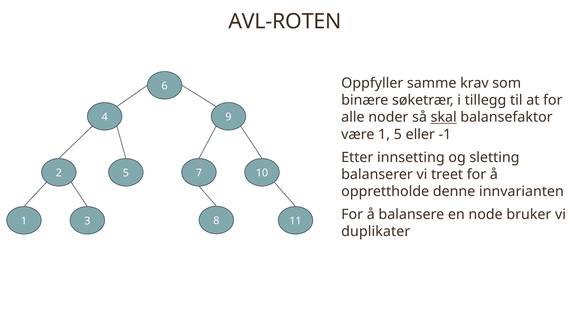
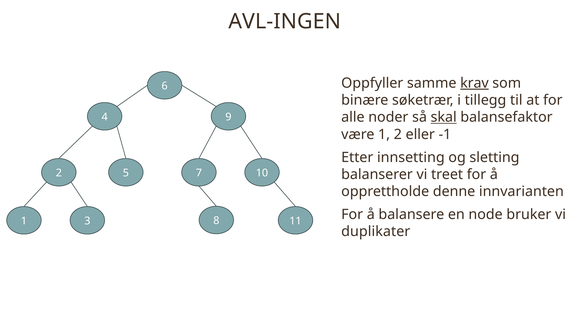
AVL-ROTEN: AVL-ROTEN -> AVL-INGEN (285, 21)
krav underline: none -> present (474, 83)
1 5: 5 -> 2 (398, 135)
